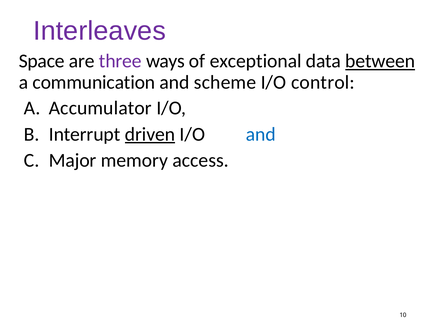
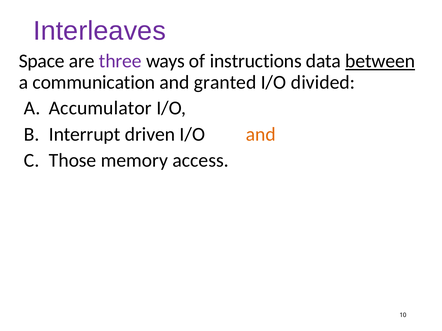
exceptional: exceptional -> instructions (256, 61)
scheme: scheme -> granted (225, 83)
control: control -> divided (323, 83)
driven underline: present -> none (150, 134)
and colour: blue -> orange (261, 134)
Major: Major -> Those (73, 161)
